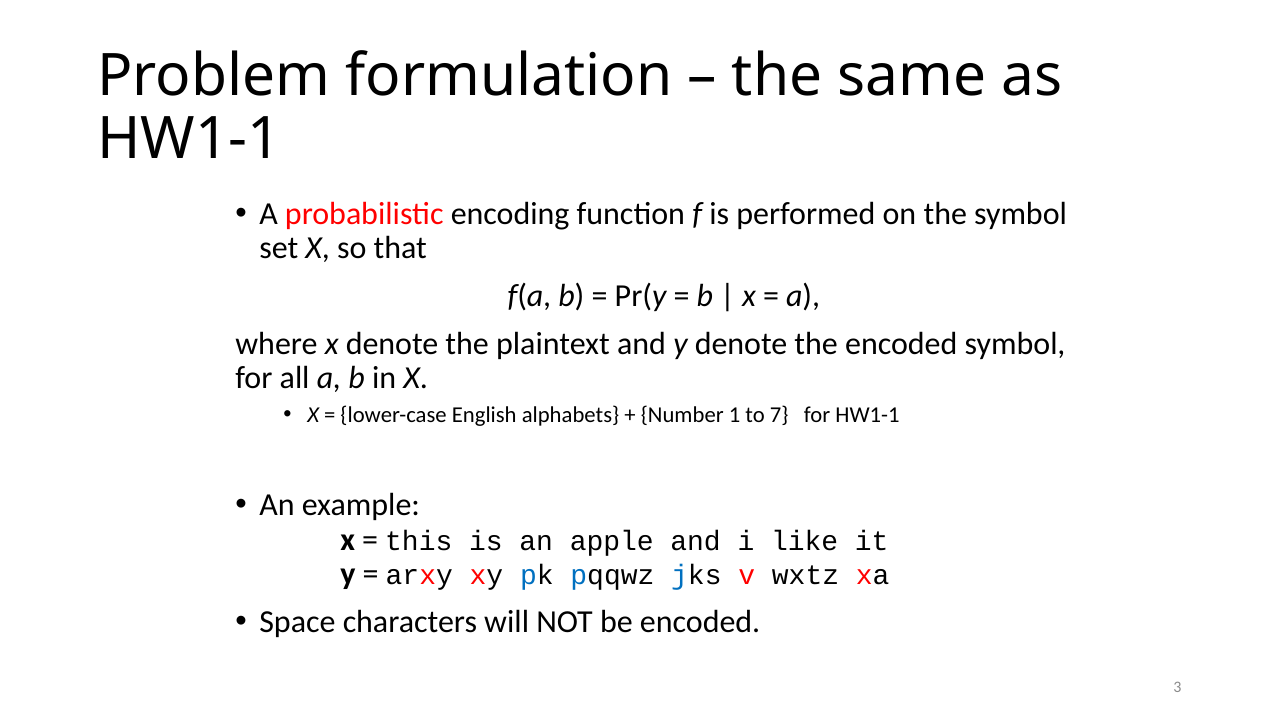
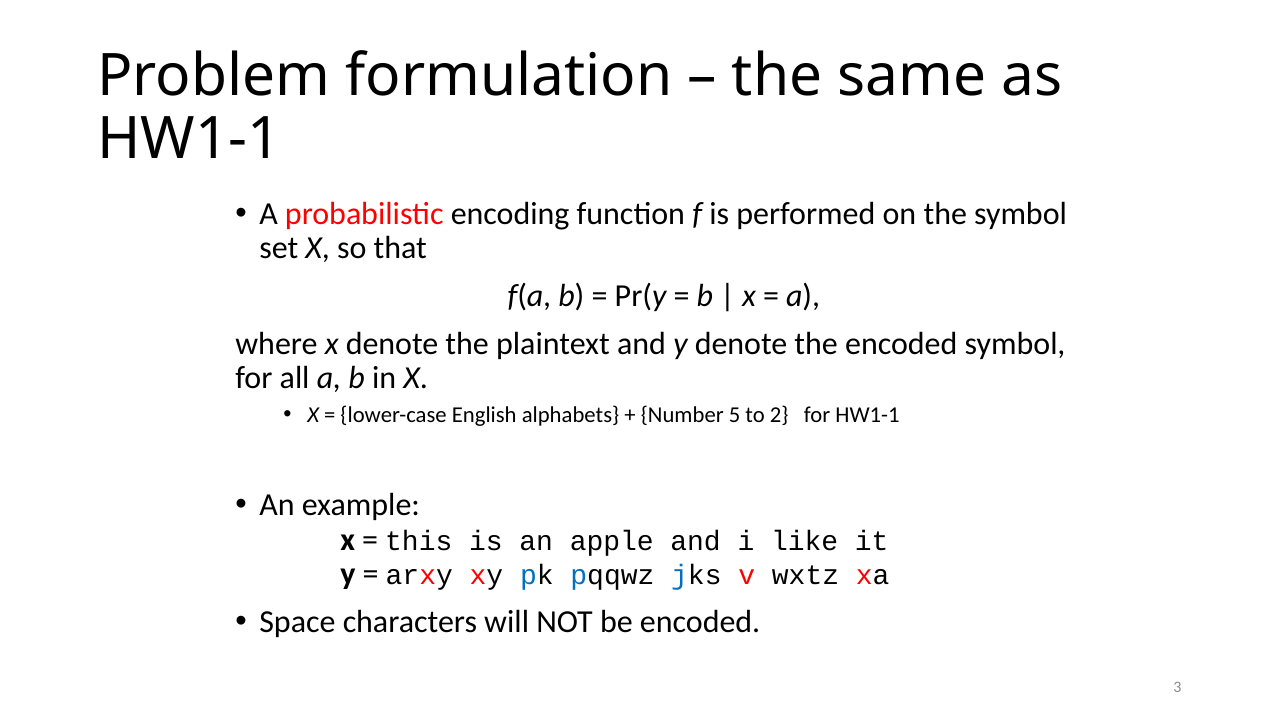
1: 1 -> 5 (735, 414)
7: 7 -> 2 (779, 414)
